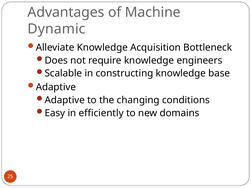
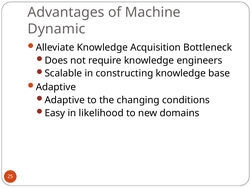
efficiently: efficiently -> likelihood (101, 113)
